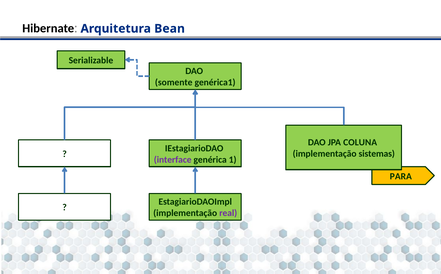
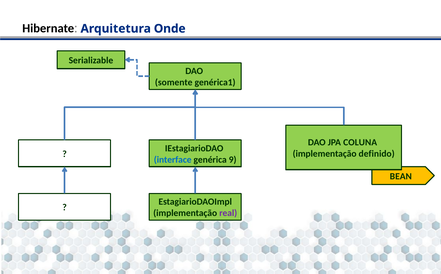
Bean: Bean -> Onde (170, 29)
sistemas: sistemas -> definido (377, 154)
interface colour: purple -> blue (173, 160)
1: 1 -> 9 (233, 160)
PARA: PARA -> BEAN (401, 176)
